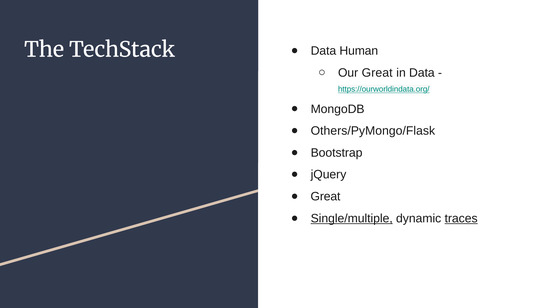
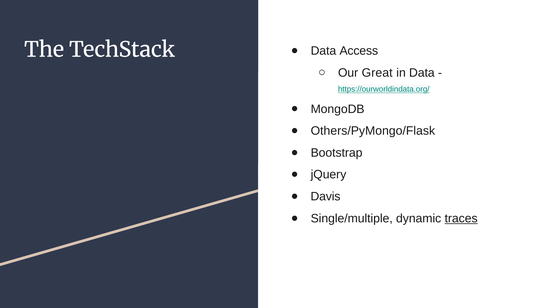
Human: Human -> Access (359, 51)
Great: Great -> Davis (326, 196)
Single/multiple underline: present -> none (352, 218)
